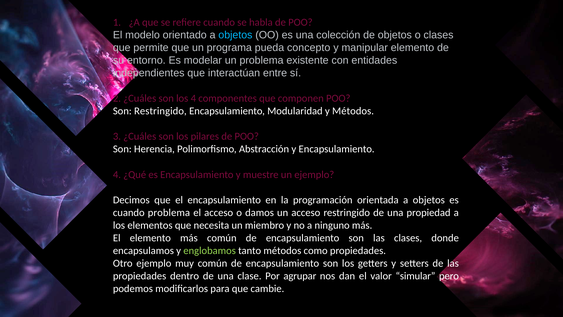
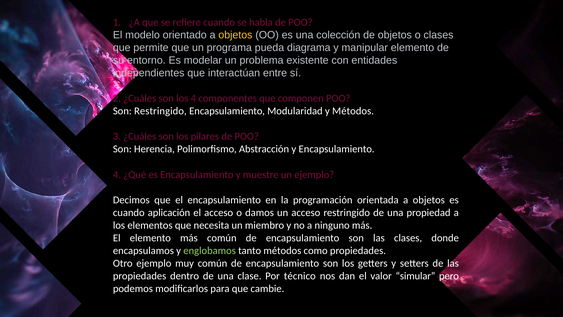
objetos colour: light blue -> yellow (235, 35)
concepto: concepto -> diagrama (309, 48)
cuando problema: problema -> aplicación (169, 212)
agrupar: agrupar -> técnico (300, 276)
